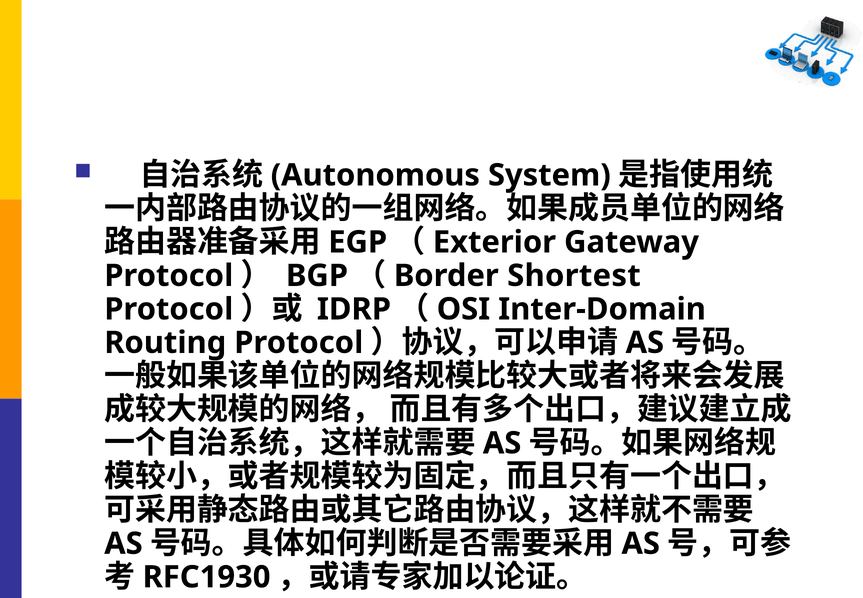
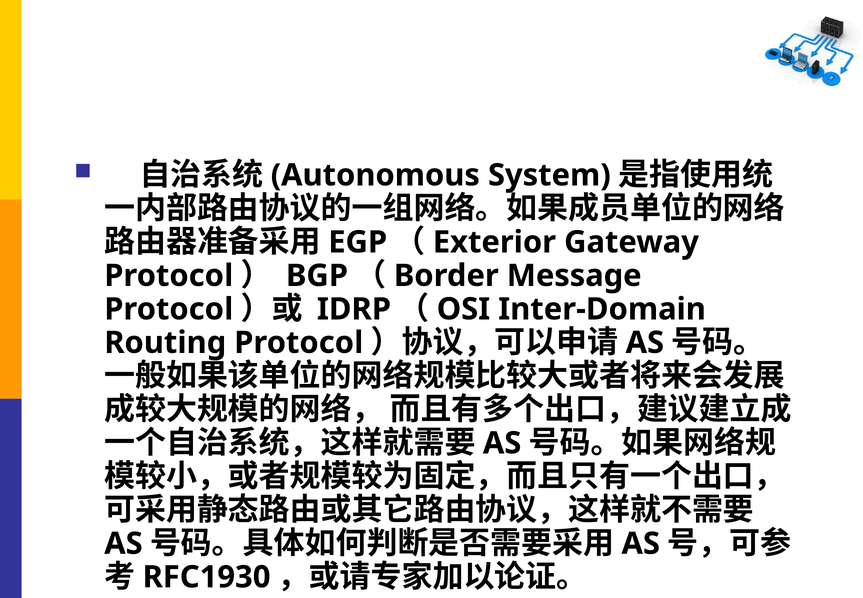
Shortest: Shortest -> Message (574, 275)
